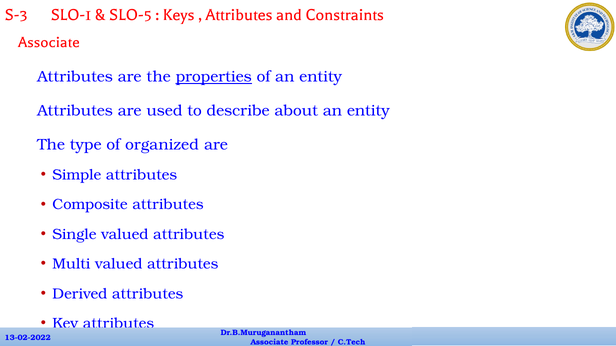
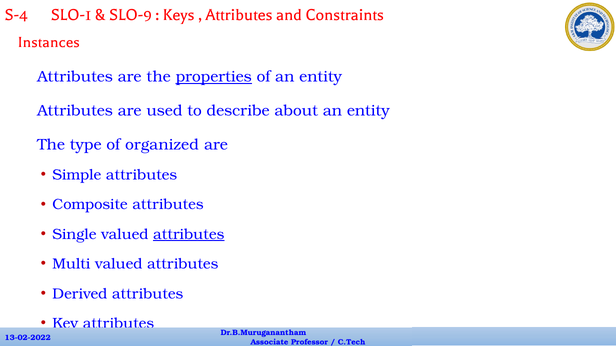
S-3: S-3 -> S-4 (16, 14)
SLO-5: SLO-5 -> SLO-9 (130, 14)
Associate: Associate -> Instances (49, 42)
attributes underline: none -> present (189, 235)
